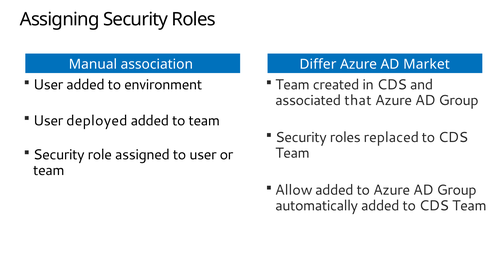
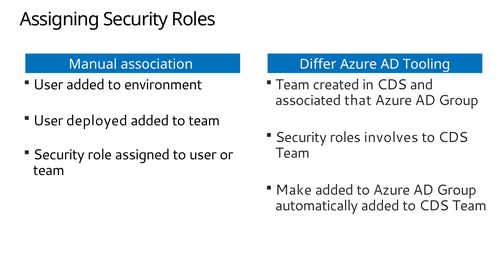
Market: Market -> Tooling (427, 64)
replaced: replaced -> involves (391, 137)
Allow: Allow -> Make (294, 190)
